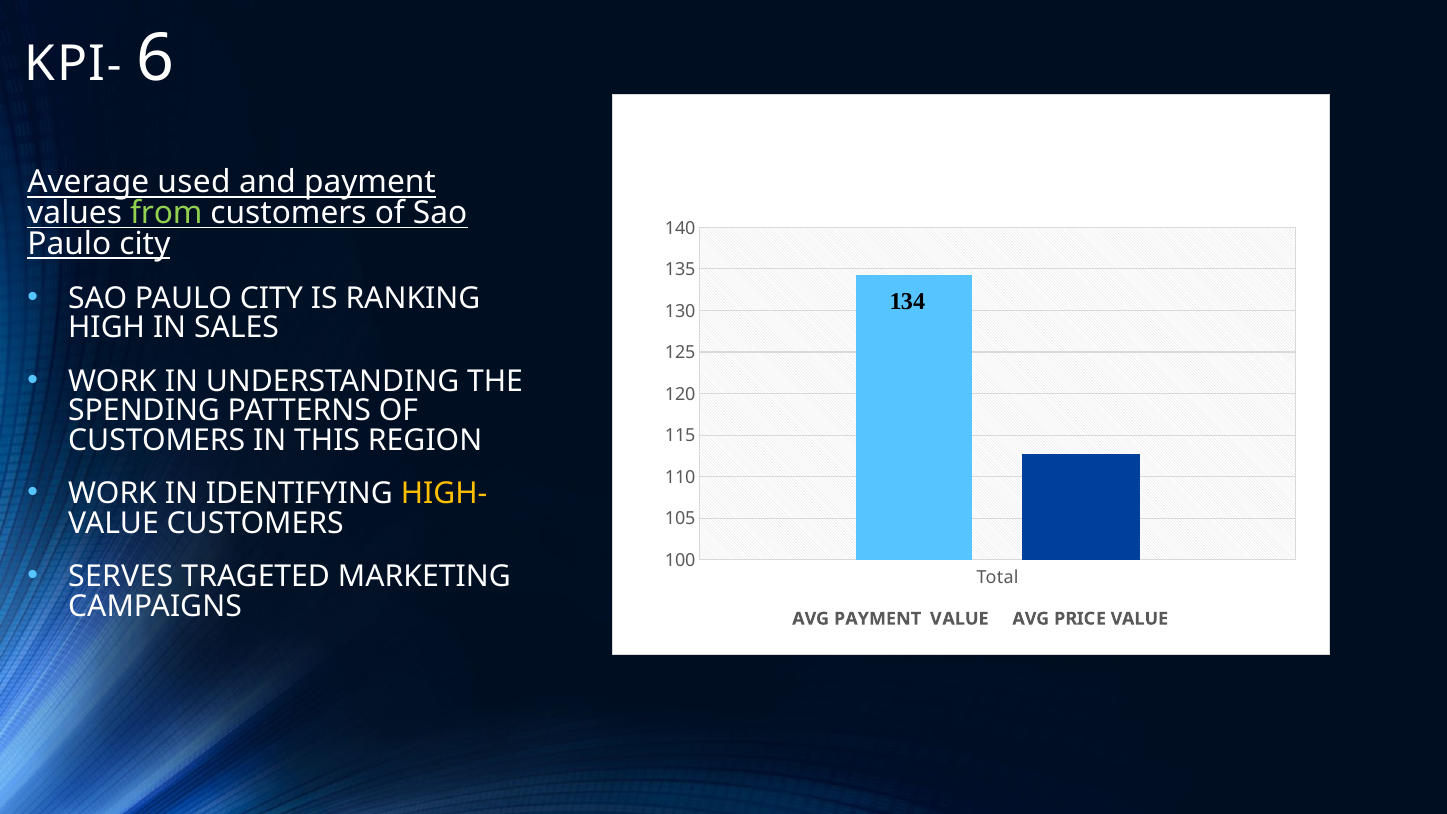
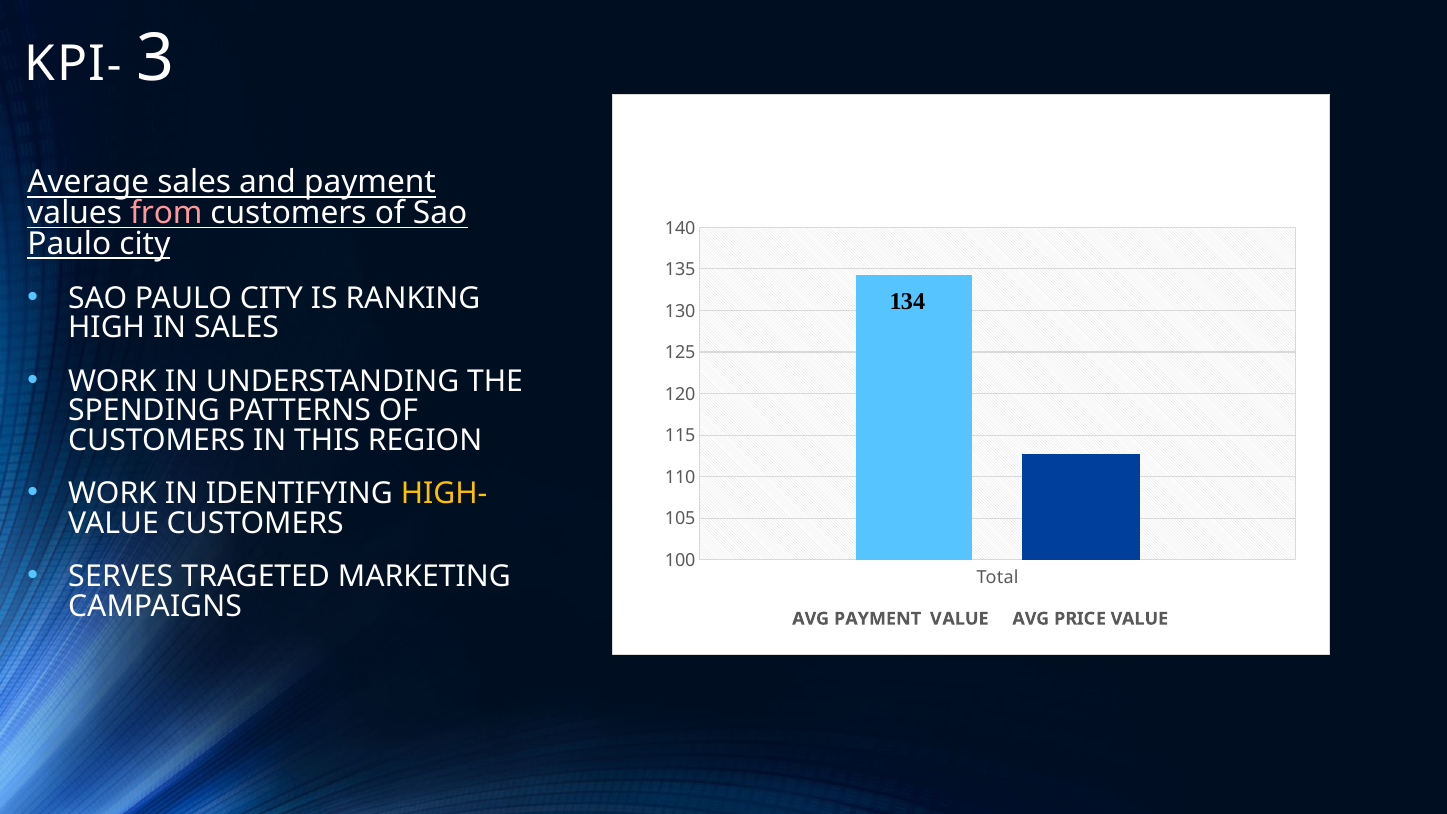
6: 6 -> 3 (155, 59)
Average used: used -> sales (194, 182)
from colour: light green -> pink (166, 213)
